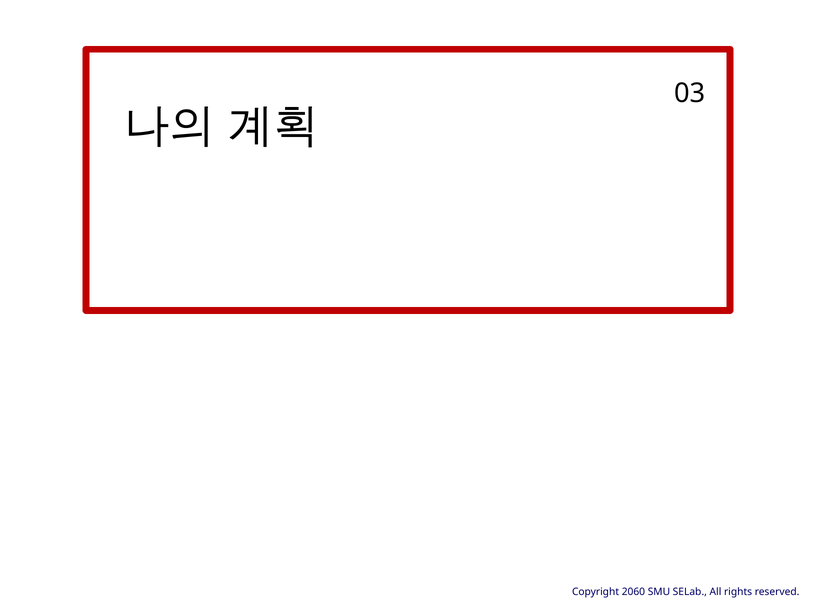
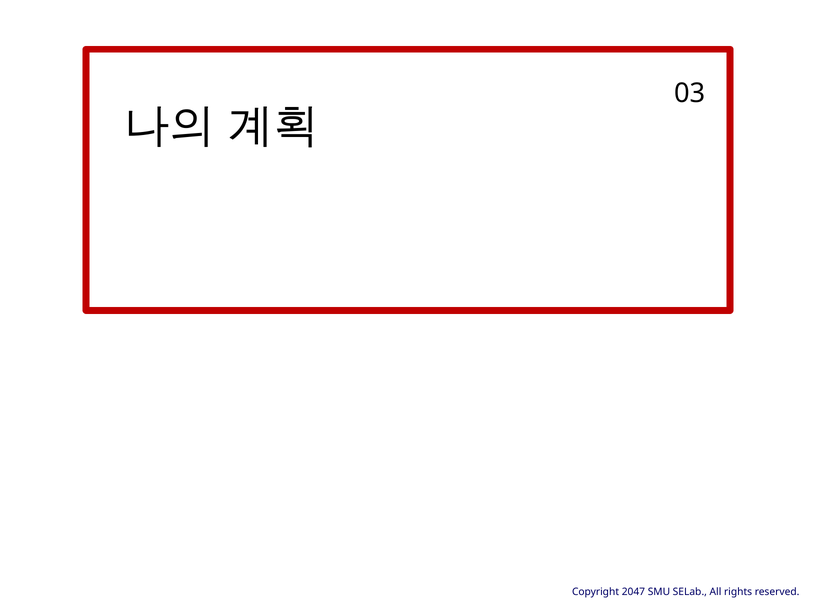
2060: 2060 -> 2047 (633, 592)
